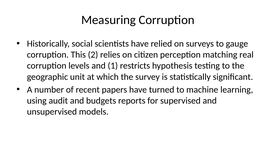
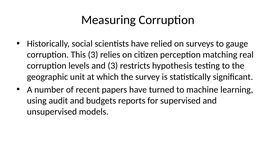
This 2: 2 -> 3 (93, 55)
and 1: 1 -> 3 (113, 66)
